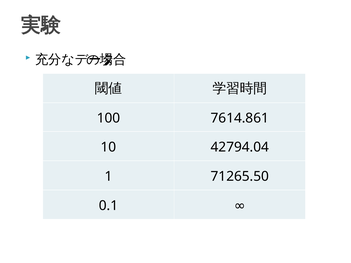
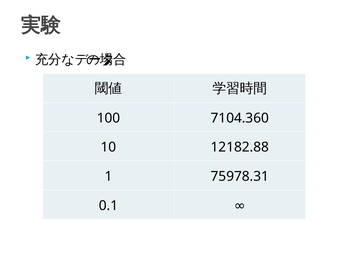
7614.861: 7614.861 -> 7104.360 (240, 118)
42794.04: 42794.04 -> 12182.88 (240, 147)
71265.50: 71265.50 -> 75978.31 (240, 177)
